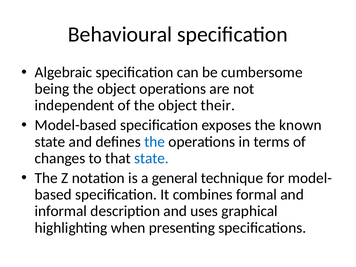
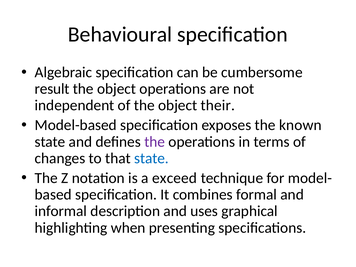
being: being -> result (52, 89)
the colour: blue -> purple (155, 142)
general: general -> exceed (175, 178)
